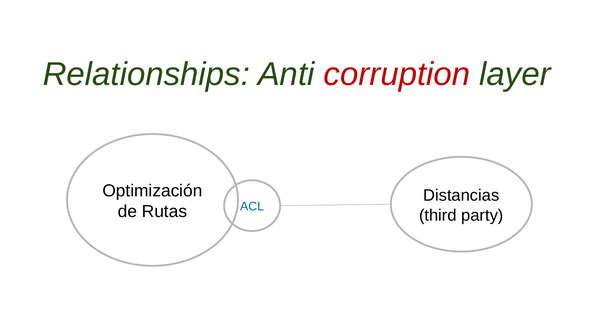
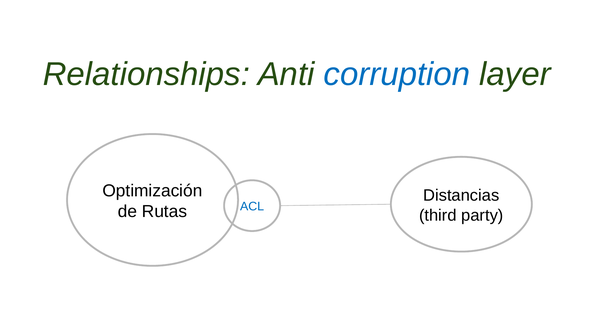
corruption colour: red -> blue (397, 74)
